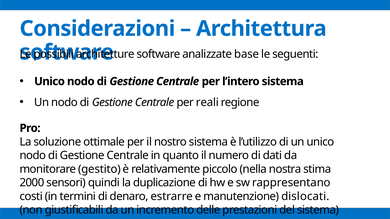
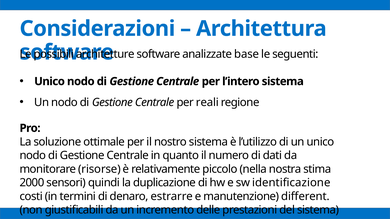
gestito: gestito -> risorse (99, 169)
rappresentano: rappresentano -> identificazione (291, 183)
dislocati: dislocati -> different (305, 197)
